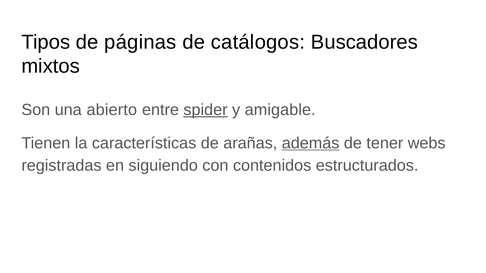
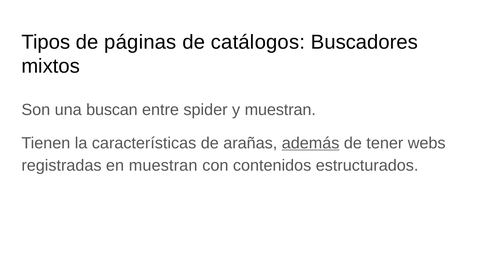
abierto: abierto -> buscan (112, 110)
spider underline: present -> none (206, 110)
y amigable: amigable -> muestran (280, 110)
en siguiendo: siguiendo -> muestran (163, 166)
